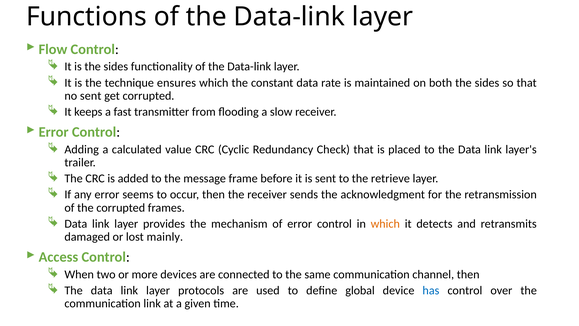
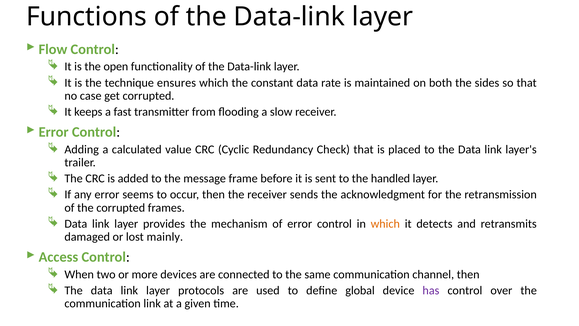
is the sides: sides -> open (116, 67)
no sent: sent -> case (91, 96)
retrieve: retrieve -> handled (390, 178)
has colour: blue -> purple (431, 290)
